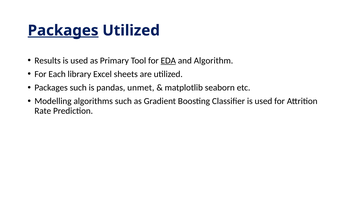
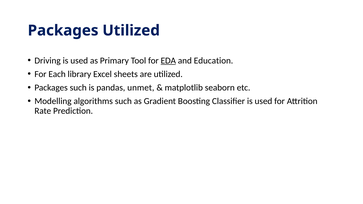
Packages underline: present -> none (63, 30)
Results: Results -> Driving (48, 61)
Algorithm: Algorithm -> Education (213, 61)
